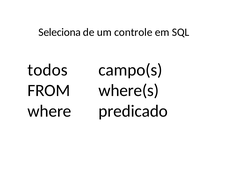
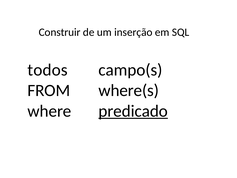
Seleciona: Seleciona -> Construir (60, 32)
controle: controle -> inserção (133, 32)
predicado underline: none -> present (133, 111)
